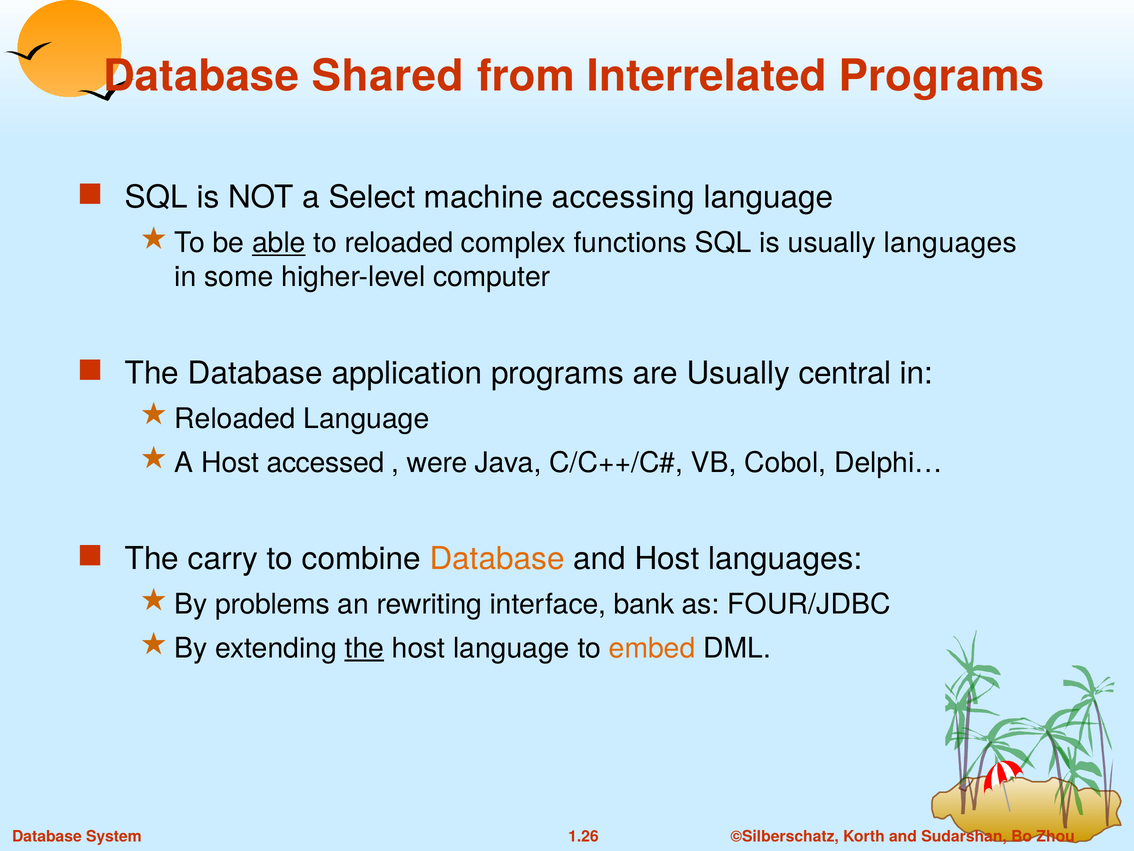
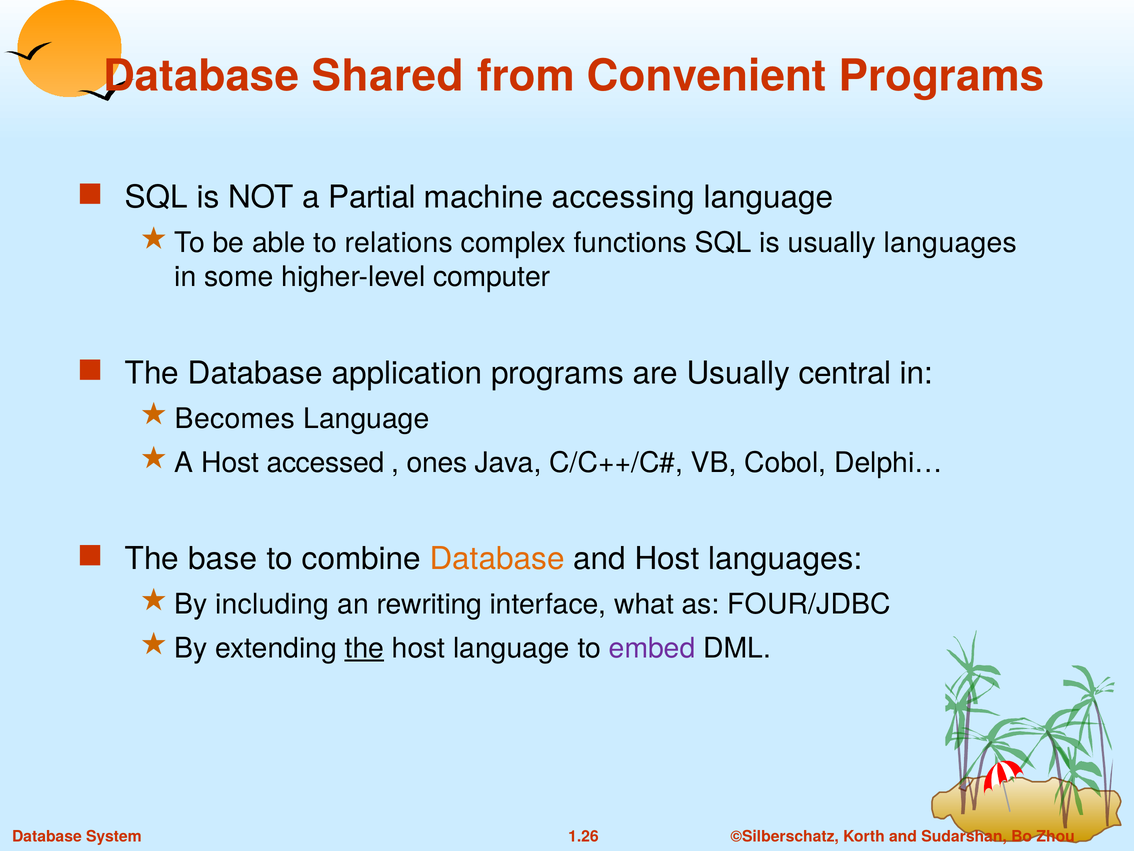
Interrelated: Interrelated -> Convenient (707, 76)
Select: Select -> Partial (372, 197)
able underline: present -> none (279, 243)
to reloaded: reloaded -> relations (399, 243)
Reloaded: Reloaded -> Becomes (235, 419)
were: were -> ones (437, 462)
carry: carry -> base (223, 558)
problems: problems -> including (272, 604)
bank: bank -> what (644, 604)
embed colour: orange -> purple (652, 648)
